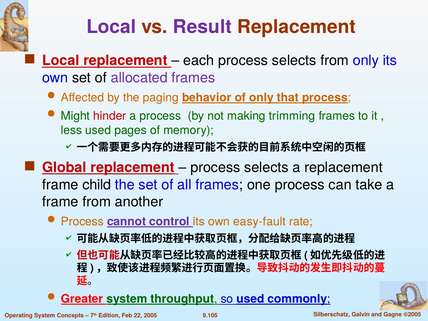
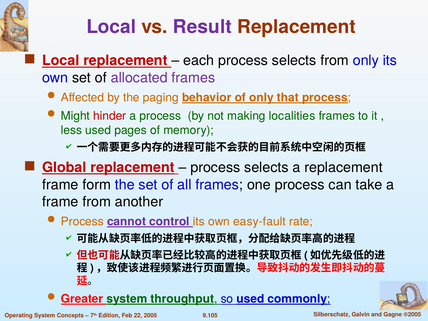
trimming: trimming -> localities (292, 116)
child: child -> form (97, 185)
